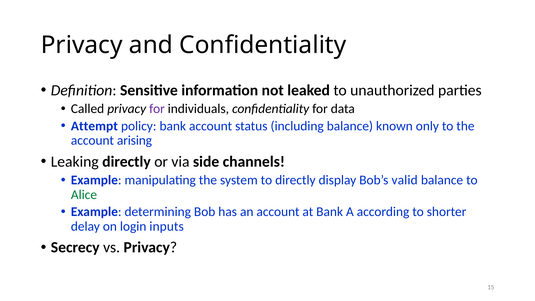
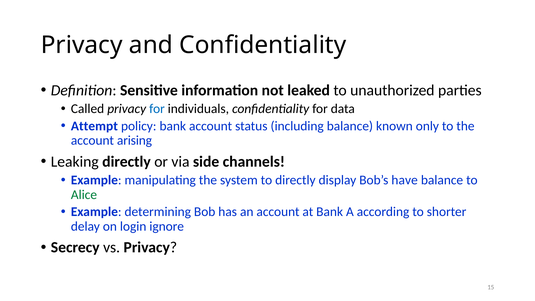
for colour: purple -> blue (157, 109)
valid: valid -> have (405, 180)
inputs: inputs -> ignore (167, 226)
